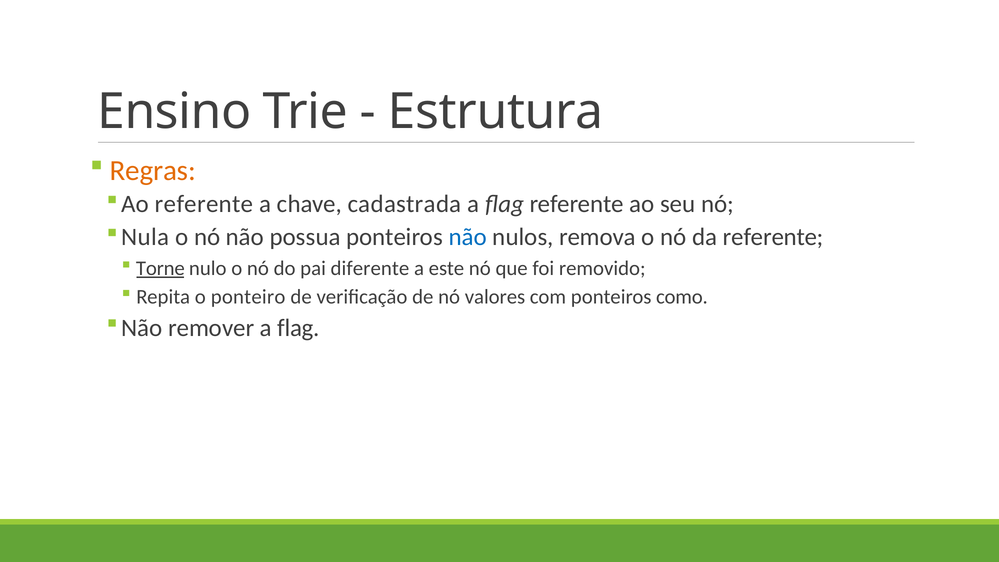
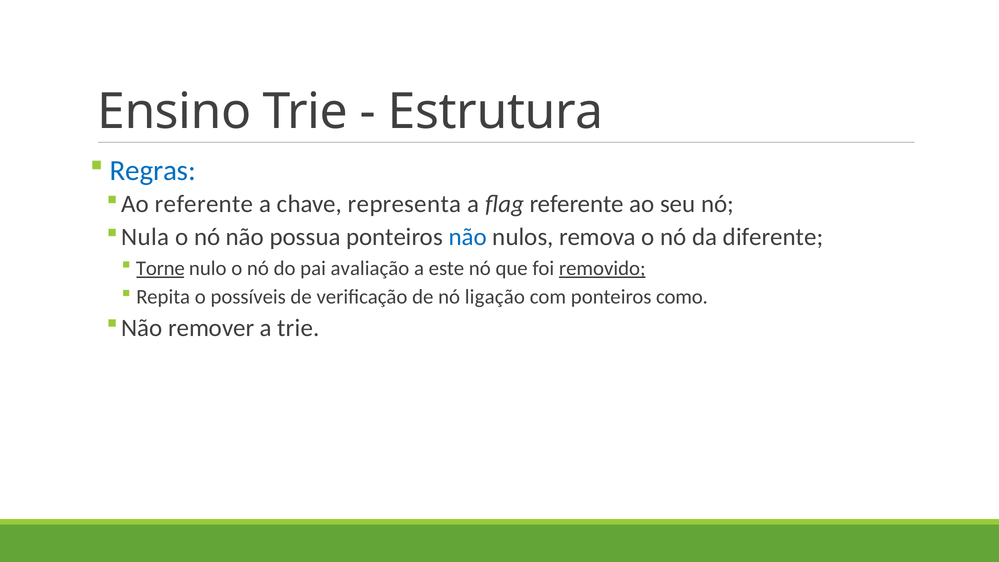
Regras colour: orange -> blue (153, 170)
cadastrada: cadastrada -> representa (404, 204)
da referente: referente -> diferente (773, 237)
diferente: diferente -> avaliação (370, 268)
removido underline: none -> present (602, 268)
ponteiro: ponteiro -> possíveis (248, 297)
valores: valores -> ligação (495, 297)
remover a flag: flag -> trie (298, 328)
